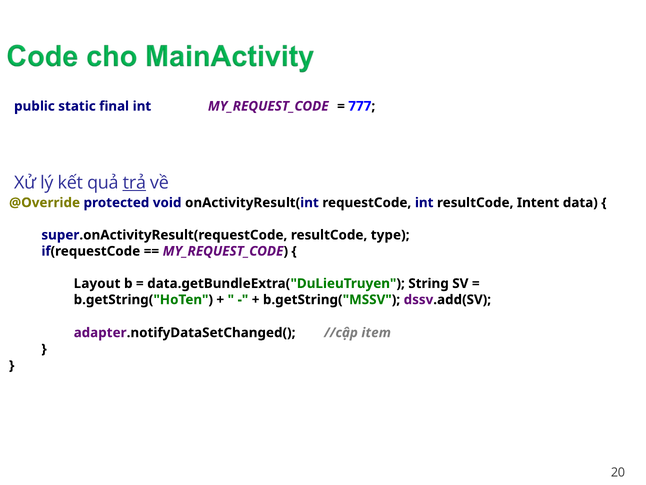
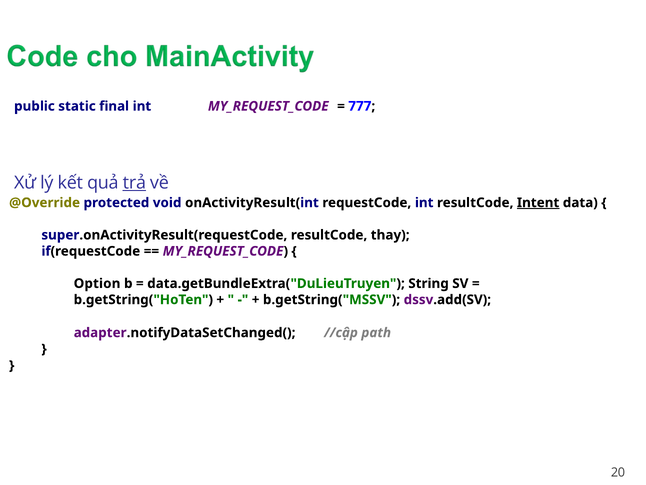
Intent underline: none -> present (538, 202)
type: type -> thay (390, 235)
Layout: Layout -> Option (97, 283)
item: item -> path (376, 332)
